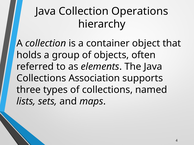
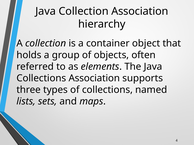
Collection Operations: Operations -> Association (140, 11)
